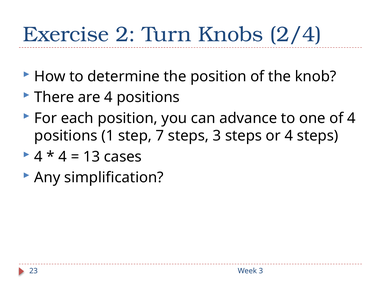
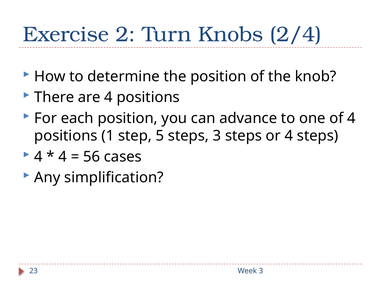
7: 7 -> 5 (160, 136)
13: 13 -> 56 (92, 157)
